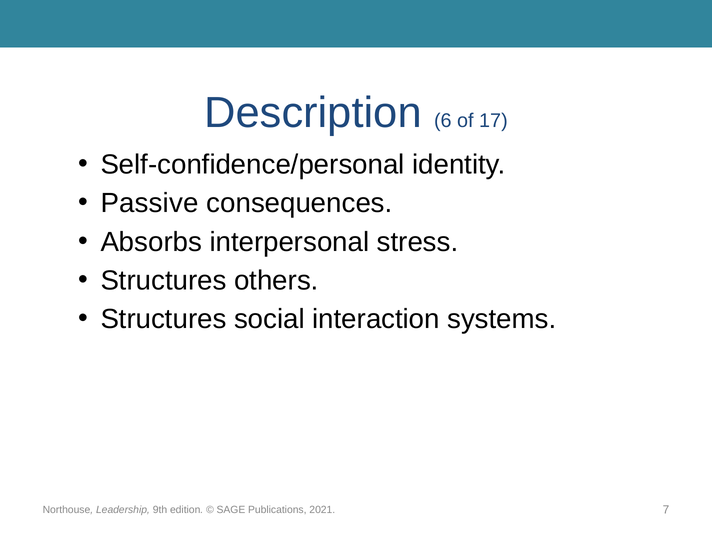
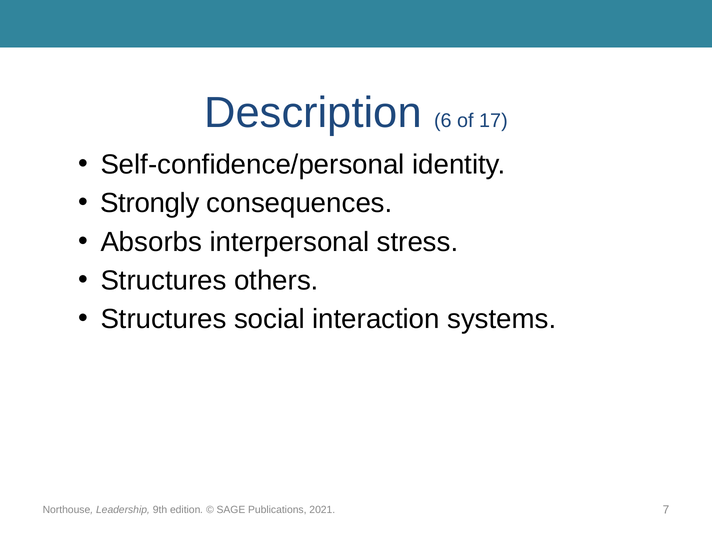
Passive: Passive -> Strongly (150, 203)
